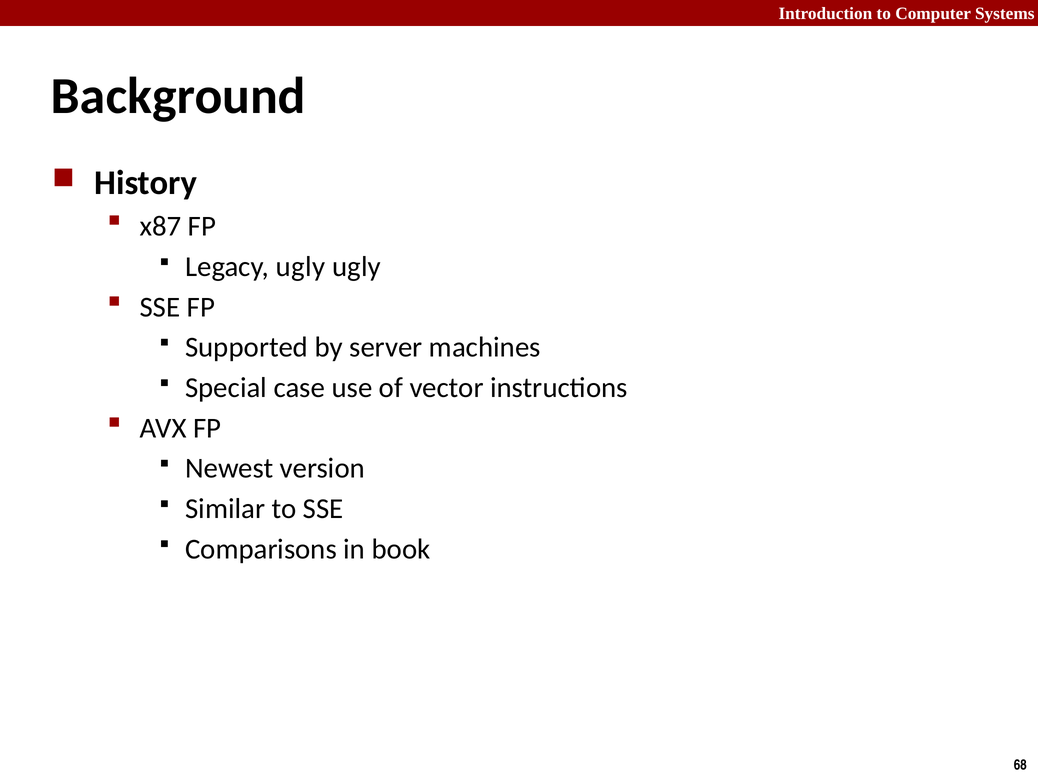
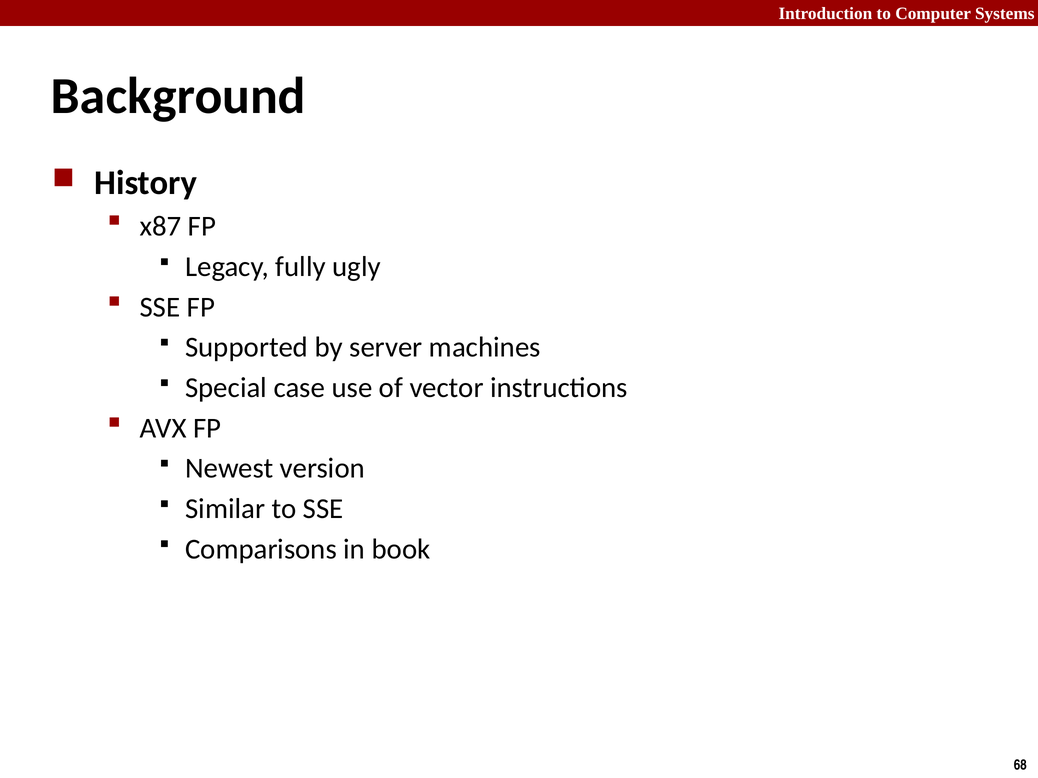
Legacy ugly: ugly -> fully (301, 267)
